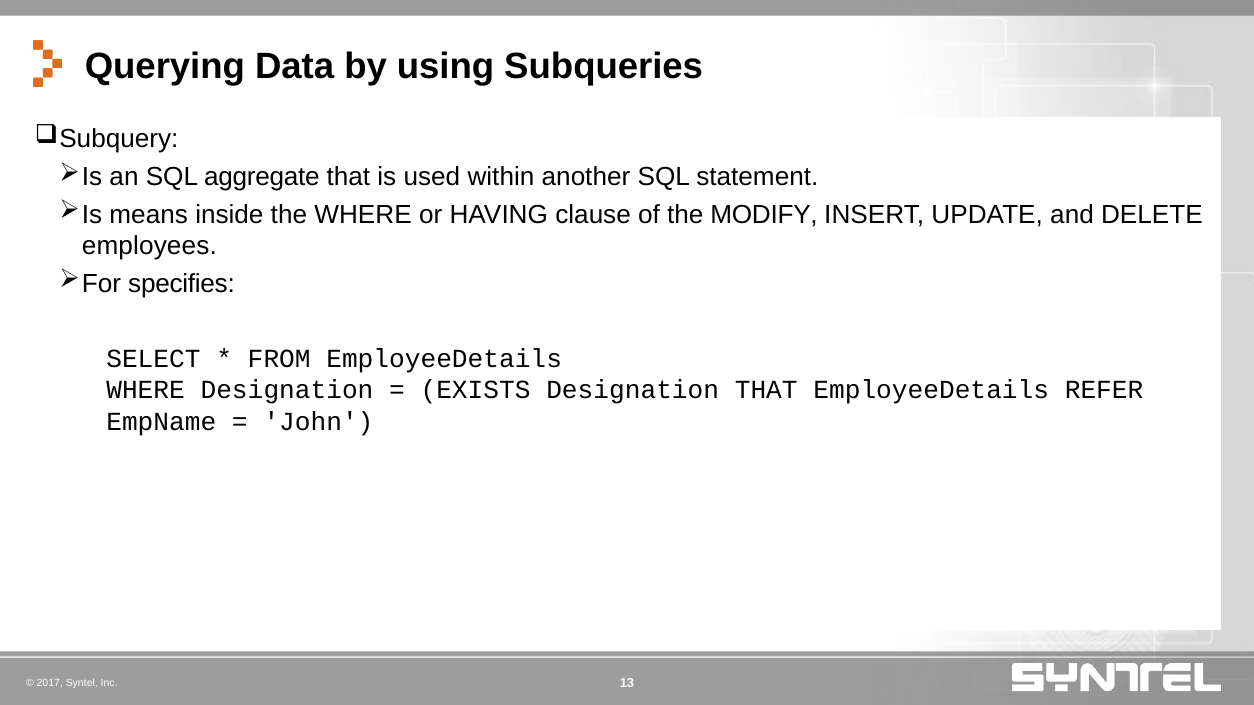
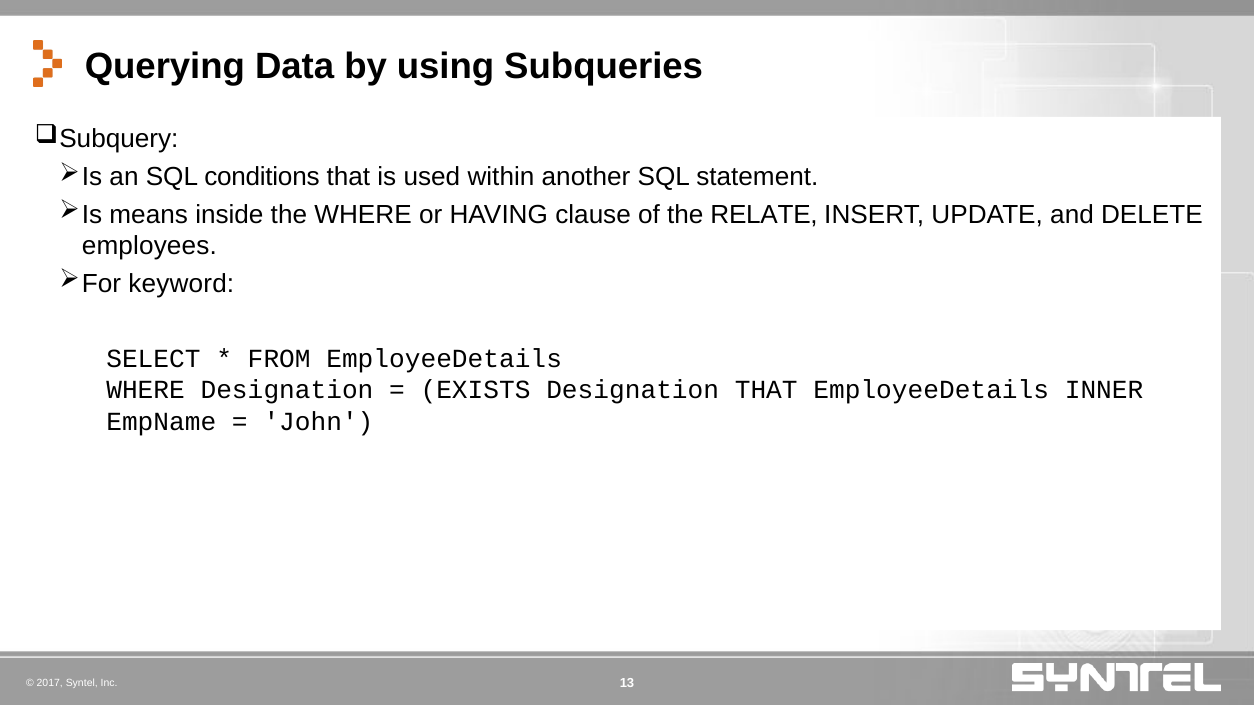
aggregate: aggregate -> conditions (262, 177)
MODIFY: MODIFY -> RELATE (764, 215)
specifies: specifies -> keyword (181, 284)
REFER: REFER -> INNER (1104, 390)
